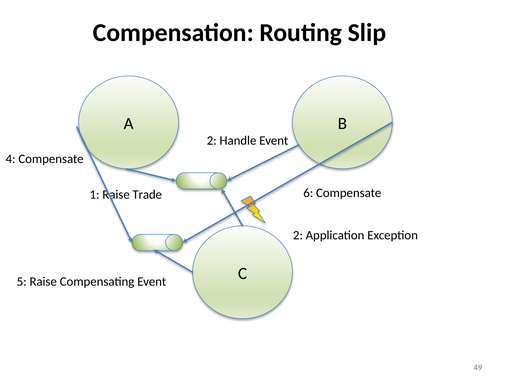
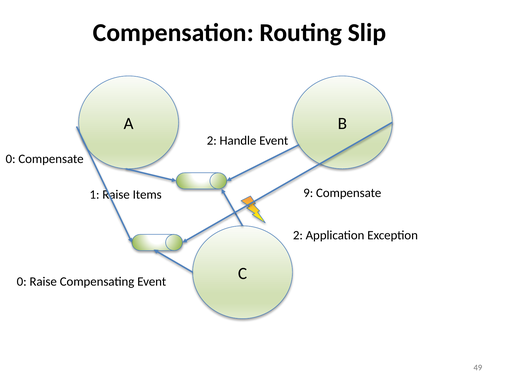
4: 4 -> 0 (11, 159)
6: 6 -> 9 (308, 193)
Trade: Trade -> Items (147, 194)
5: 5 -> 0 (22, 281)
